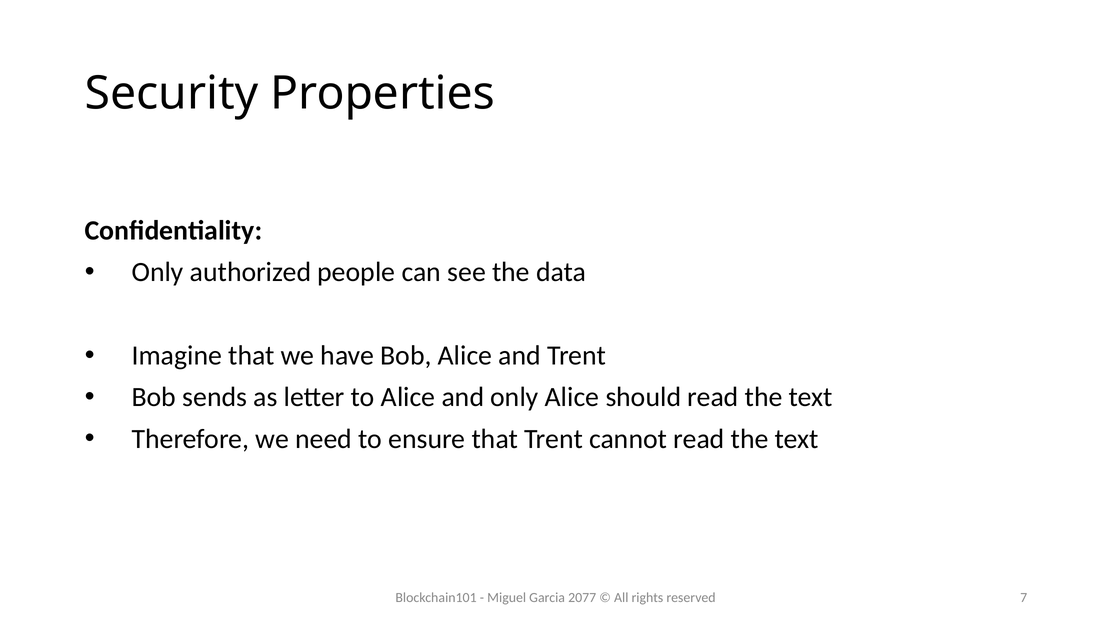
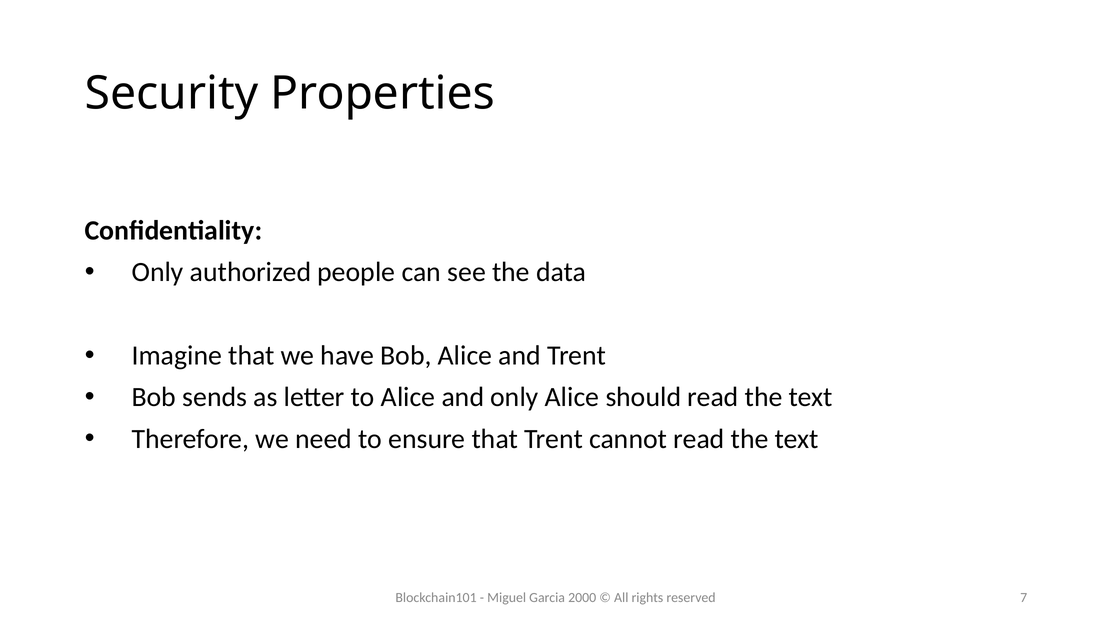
2077: 2077 -> 2000 (582, 597)
